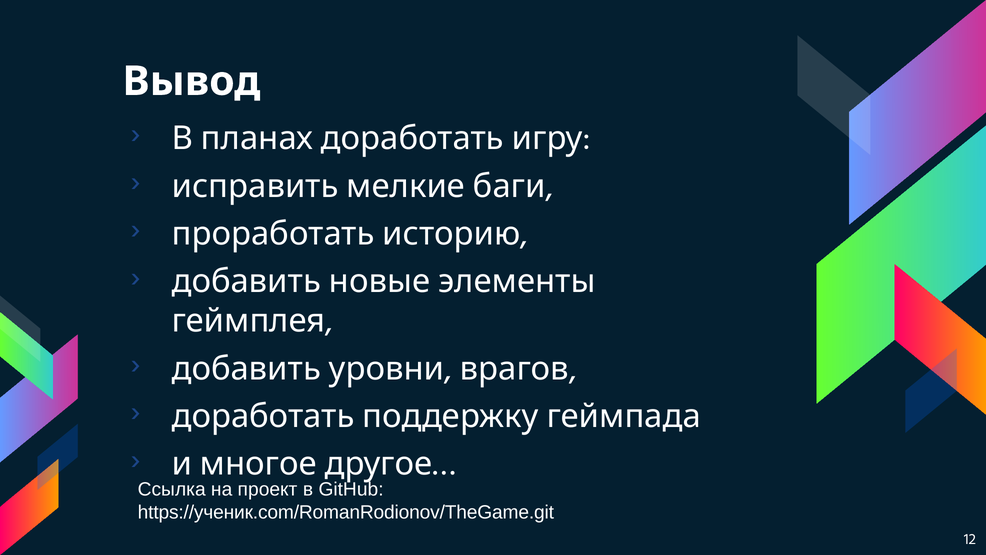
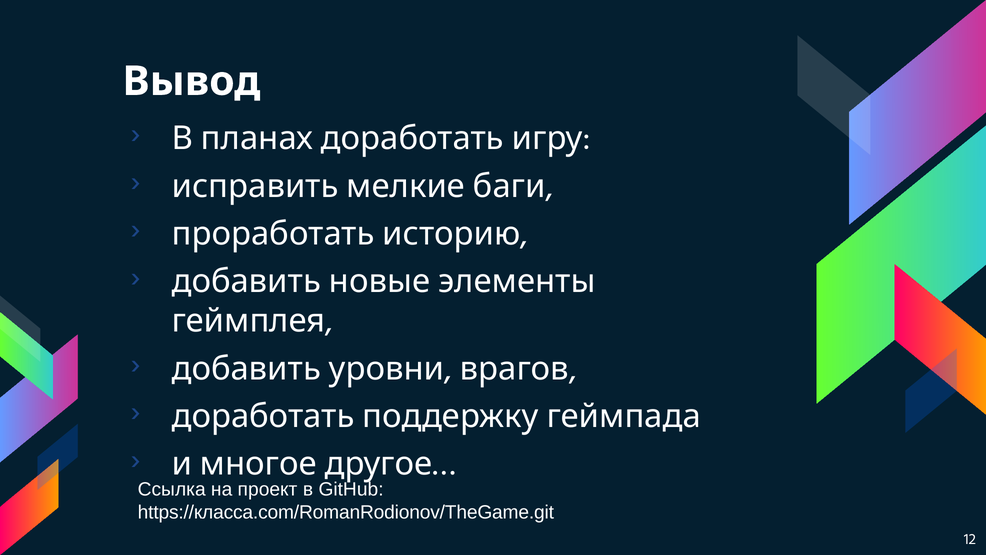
https://ученик.com/RomanRodionov/TheGame.git: https://ученик.com/RomanRodionov/TheGame.git -> https://класса.com/RomanRodionov/TheGame.git (346, 512)
